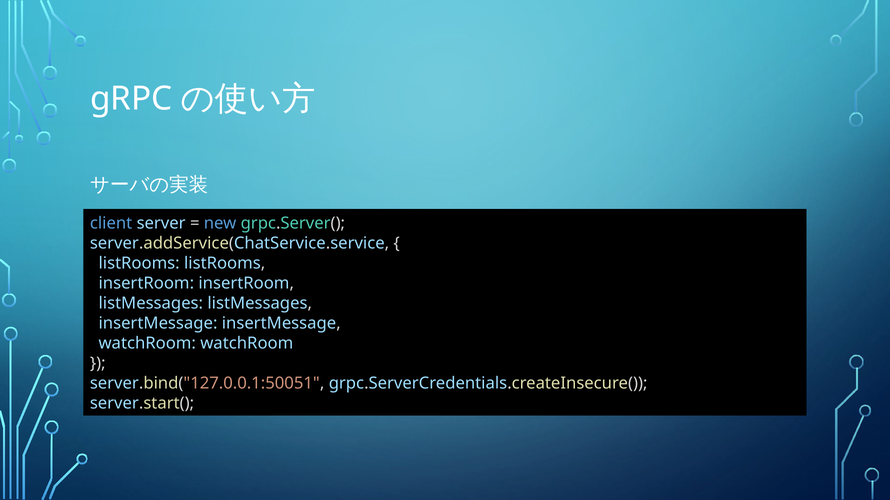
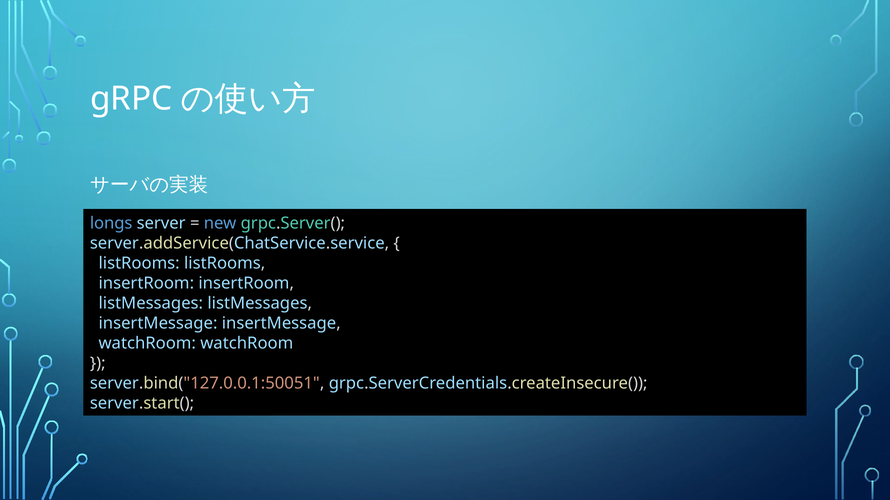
client: client -> longs (111, 224)
